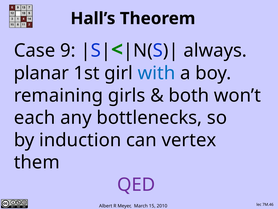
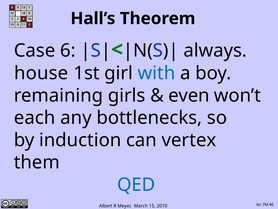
9: 9 -> 6 (68, 50)
planar: planar -> house (41, 73)
both: both -> even (189, 95)
QED colour: purple -> blue (136, 184)
